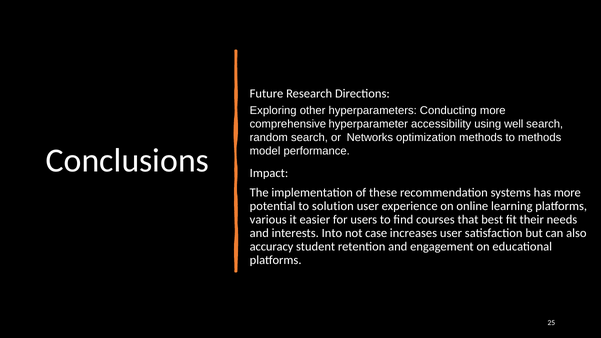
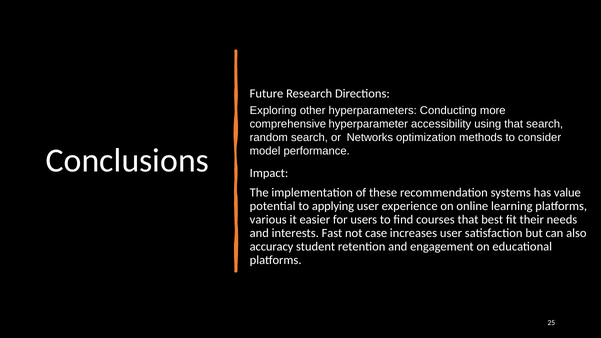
using well: well -> that (514, 124)
to methods: methods -> consider (540, 137)
has more: more -> value (567, 193)
solution: solution -> applying (333, 206)
Into: Into -> Fast (332, 233)
